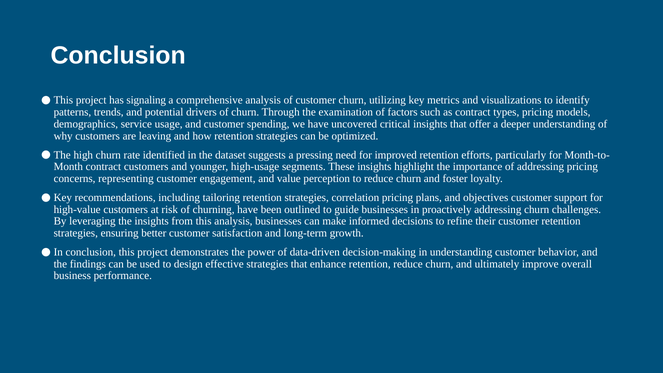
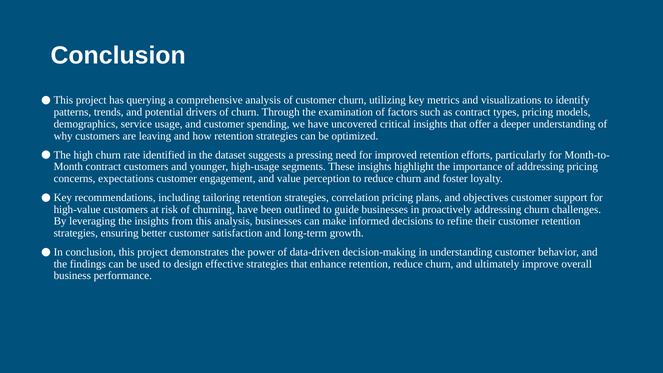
signaling: signaling -> querying (146, 100)
representing: representing -> expectations (126, 179)
